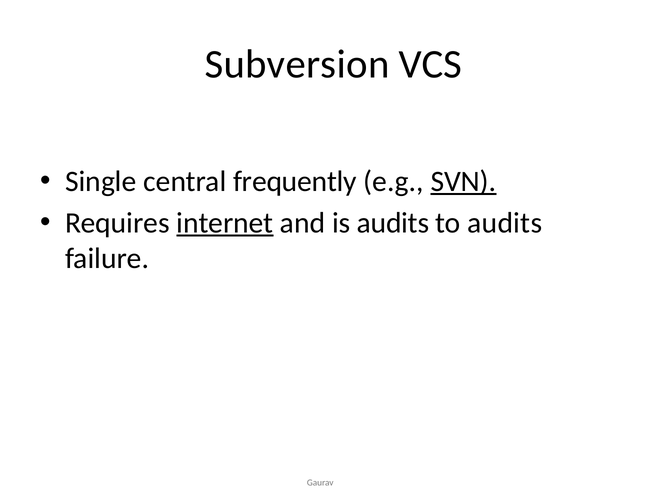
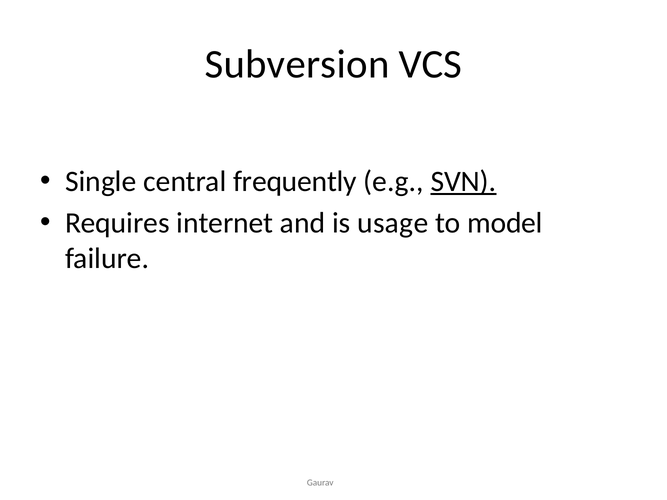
internet underline: present -> none (225, 223)
is audits: audits -> usage (393, 223)
to audits: audits -> model (505, 223)
